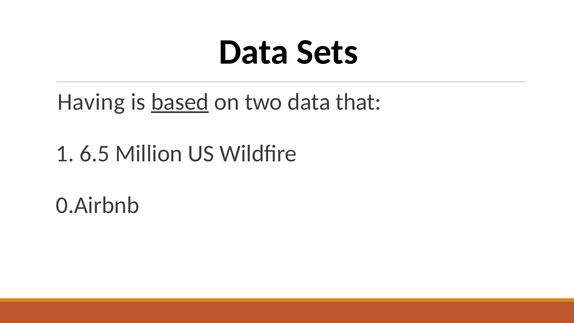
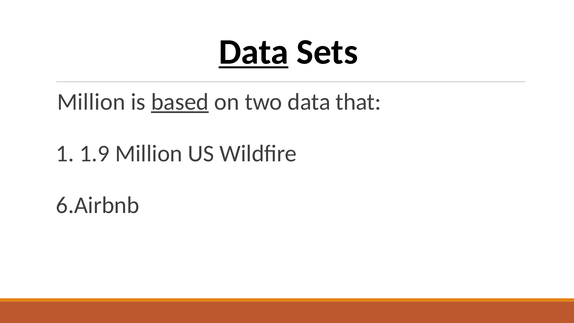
Data underline: none -> present (254, 52)
Having: Having -> Million (91, 102)
6.5: 6.5 -> 1.9 (95, 153)
0.Airbnb: 0.Airbnb -> 6.Airbnb (98, 205)
